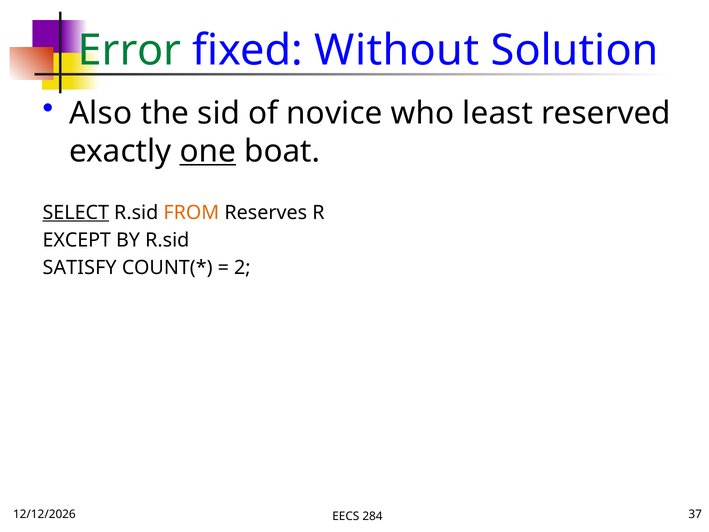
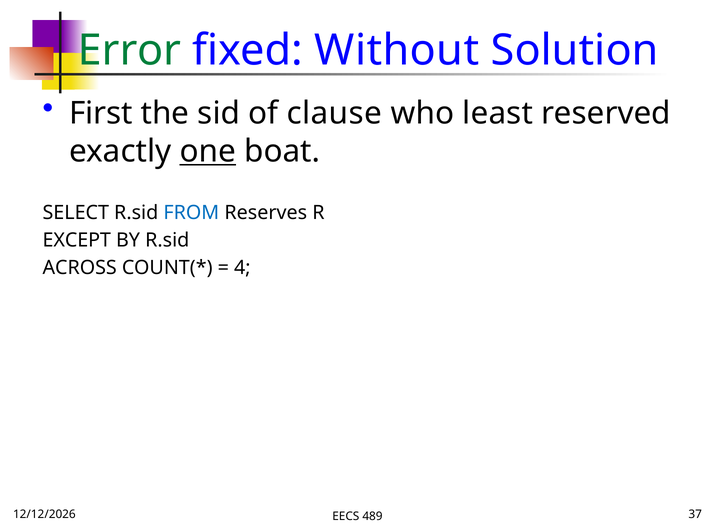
Also: Also -> First (101, 113)
novice: novice -> clause (334, 113)
SELECT underline: present -> none (76, 213)
FROM colour: orange -> blue (191, 213)
SATISFY: SATISFY -> ACROSS (80, 268)
2: 2 -> 4 (242, 268)
284: 284 -> 489 (372, 516)
